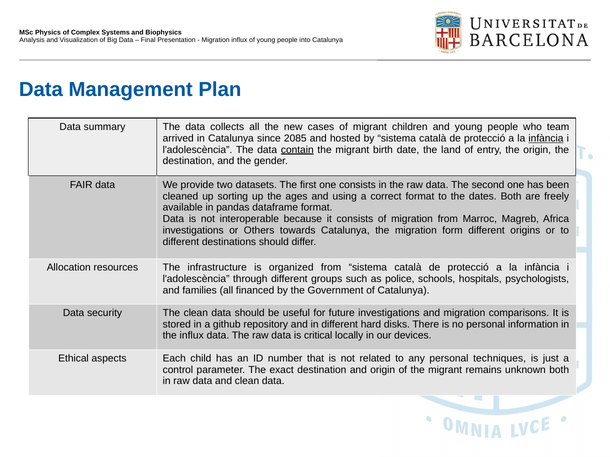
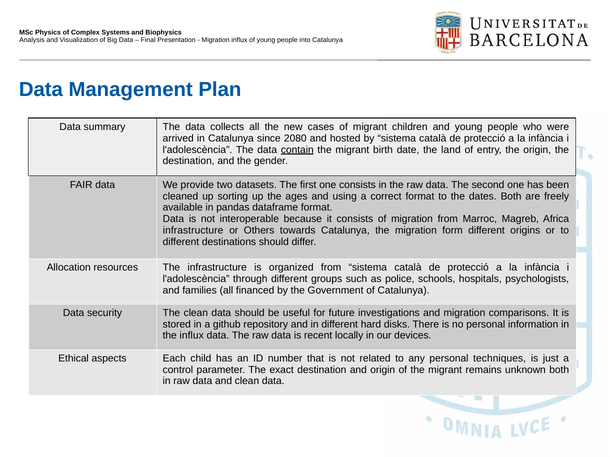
team: team -> were (558, 127)
2085: 2085 -> 2080 (295, 138)
infància underline: present -> none (546, 138)
investigations: investigations -> infrastructure (193, 231)
critical: critical -> recent (318, 336)
